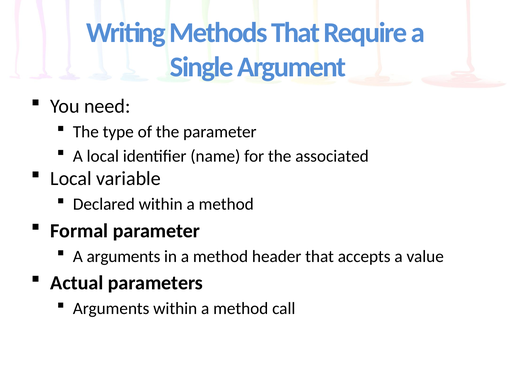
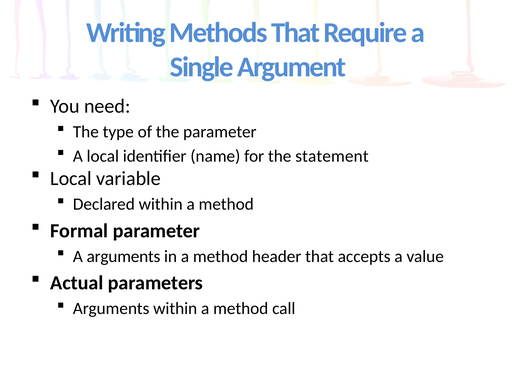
associated: associated -> statement (332, 156)
